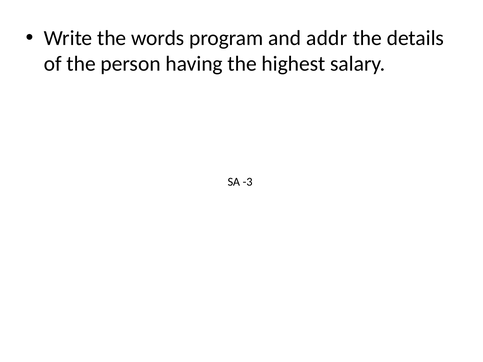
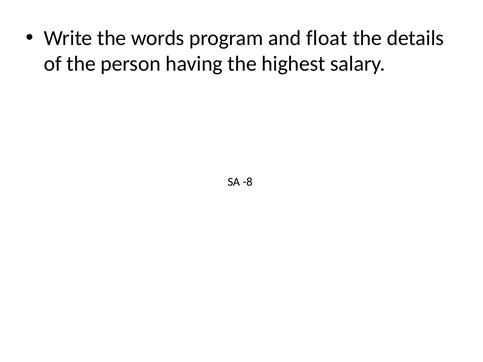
addr: addr -> float (327, 38)
-3: -3 -> -8 (248, 182)
